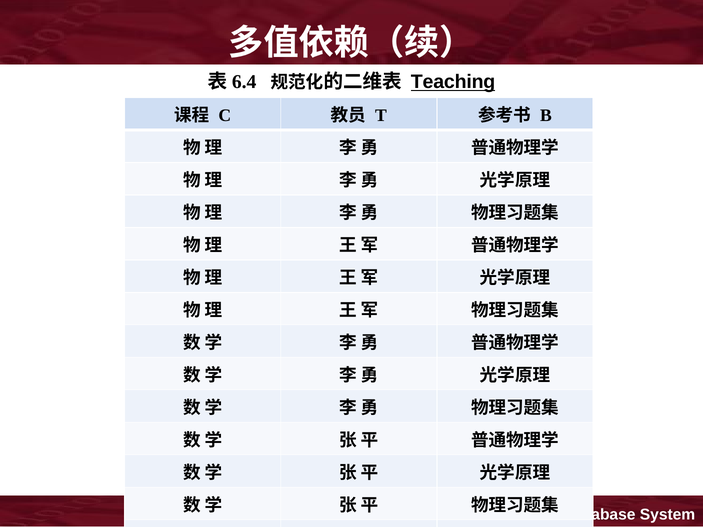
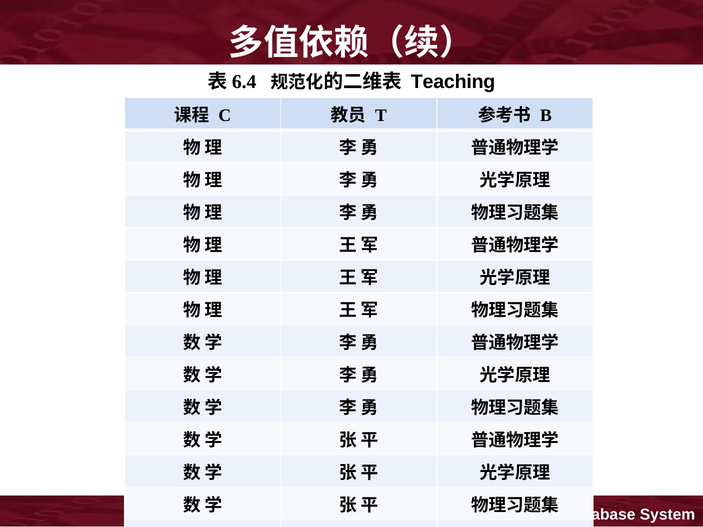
Teaching underline: present -> none (453, 82)
